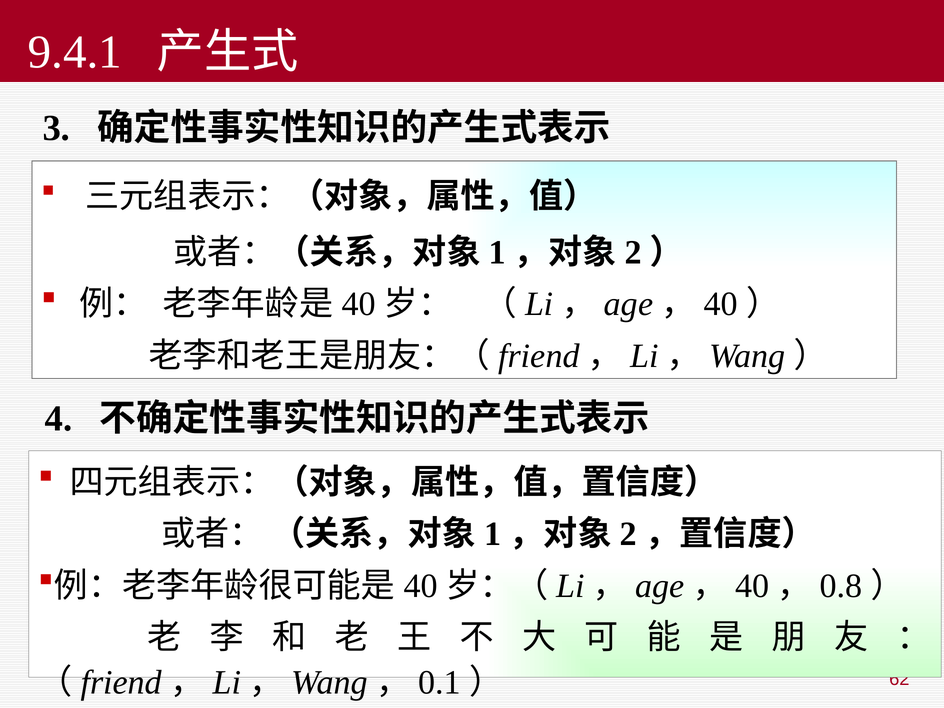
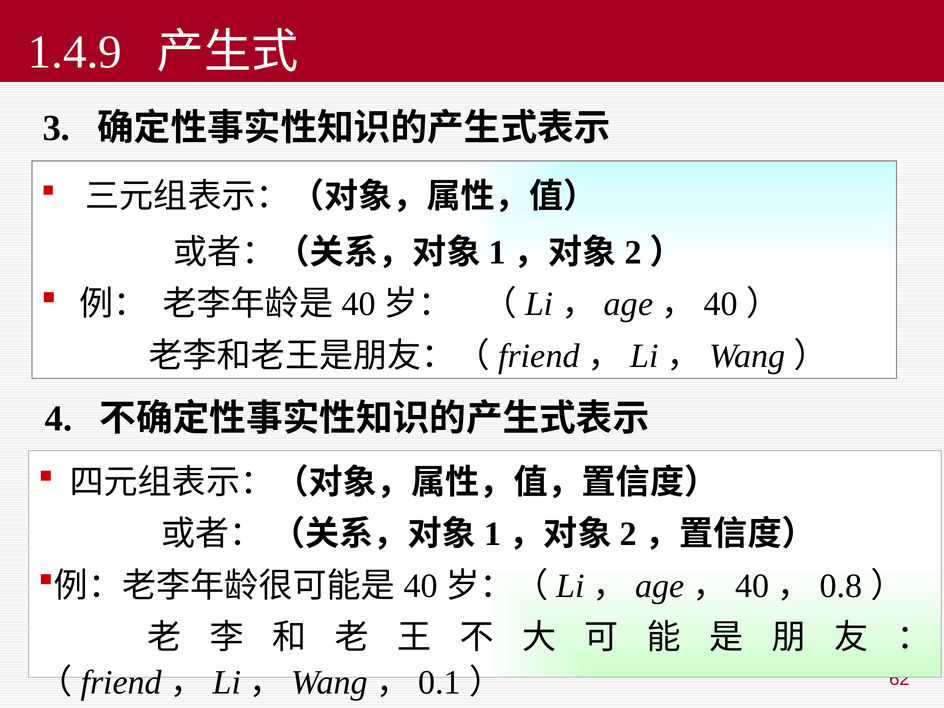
9.4.1: 9.4.1 -> 1.4.9 (75, 52)
